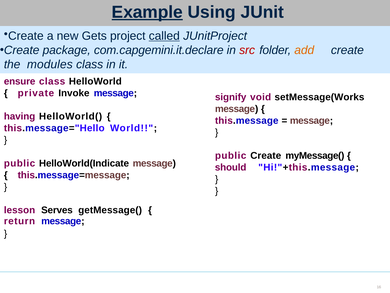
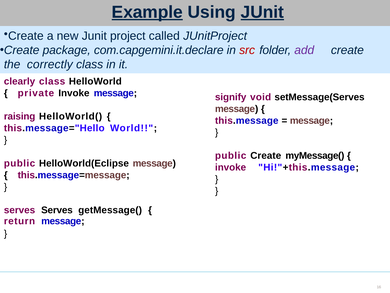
JUnit underline: none -> present (262, 12)
new Gets: Gets -> Junit (94, 36)
called underline: present -> none (164, 36)
add colour: orange -> purple (304, 50)
modules: modules -> correctly (50, 64)
ensure: ensure -> clearly (20, 81)
setMessage(Works: setMessage(Works -> setMessage(Serves (320, 97)
having: having -> raising (20, 116)
HelloWorld(Indicate: HelloWorld(Indicate -> HelloWorld(Eclipse (84, 163)
should: should -> invoke (231, 167)
lesson: lesson -> serves (20, 210)
